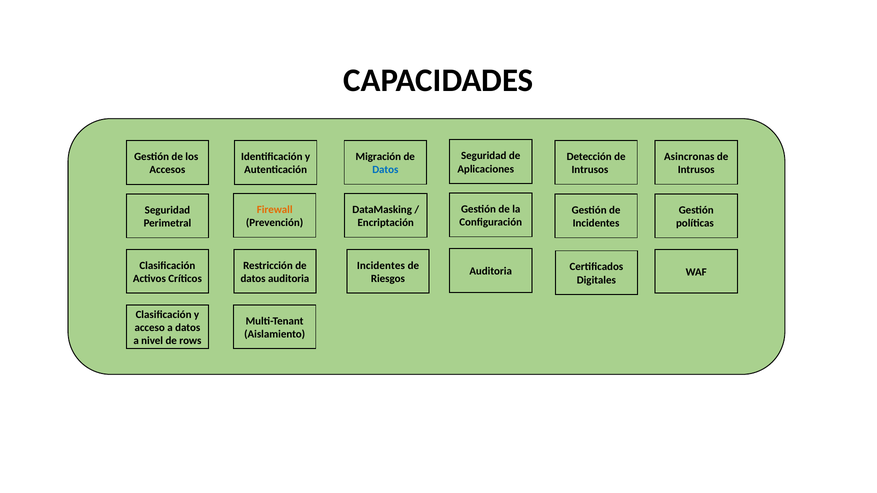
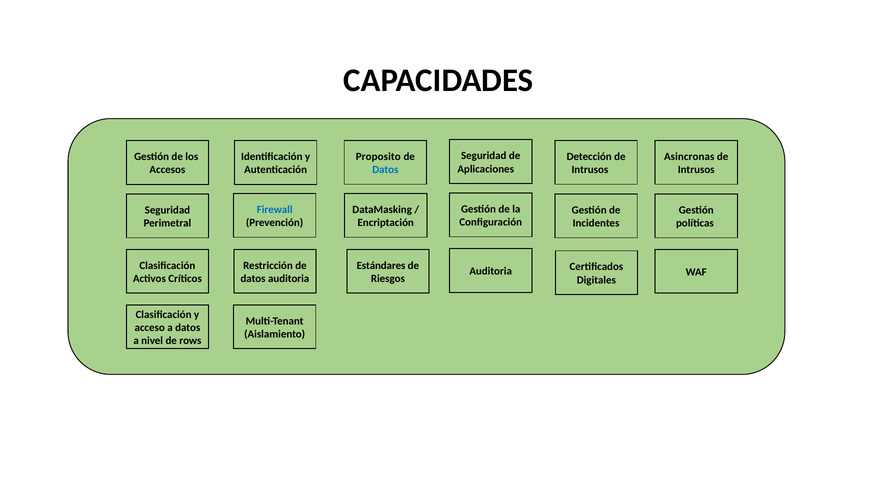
Migración: Migración -> Proposito (378, 157)
Firewall colour: orange -> blue (275, 210)
Incidentes: Incidentes -> Estándares (381, 266)
